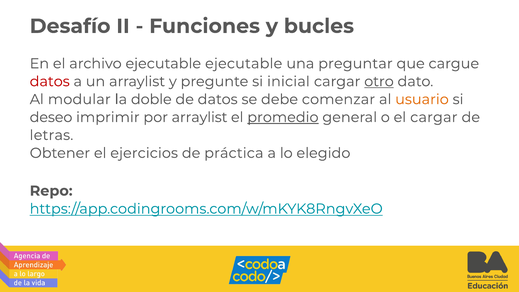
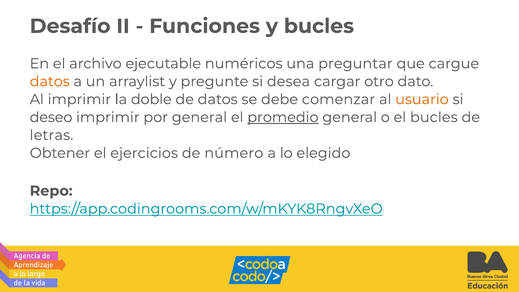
ejecutable ejecutable: ejecutable -> numéricos (244, 64)
datos colour: red -> orange (50, 81)
inicial: inicial -> desea (288, 81)
otro underline: present -> none (379, 81)
Al modular: modular -> imprimir (79, 99)
por arraylist: arraylist -> general (199, 117)
el cargar: cargar -> bucles (434, 117)
práctica: práctica -> número (234, 153)
